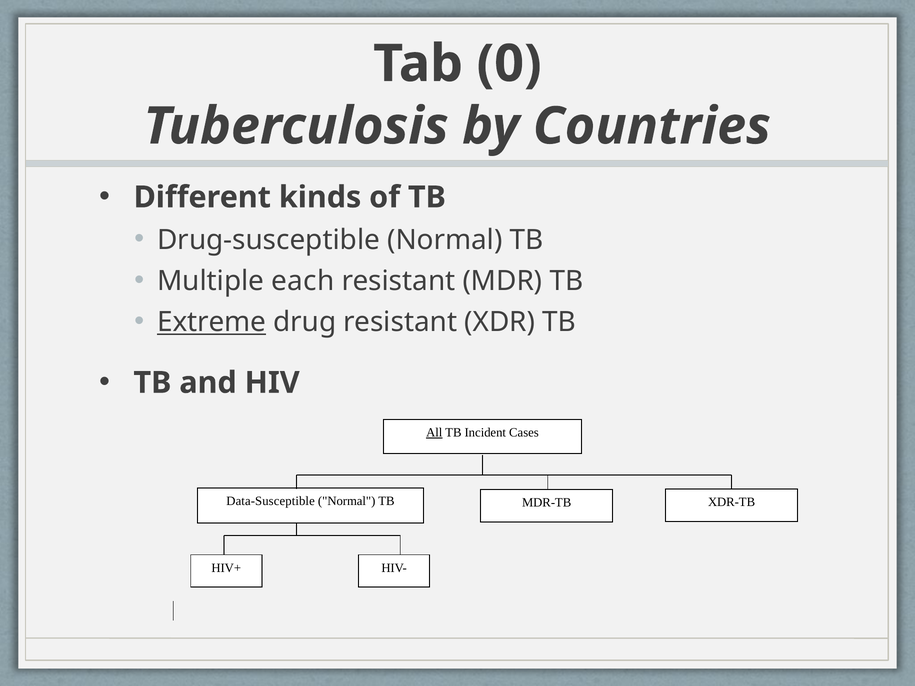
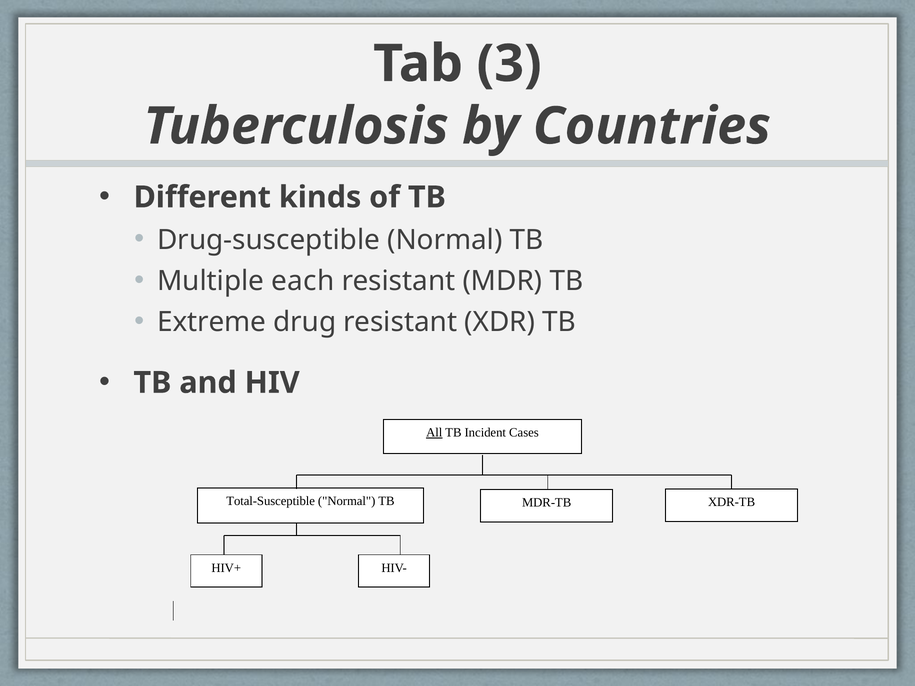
0: 0 -> 3 (509, 64)
Extreme underline: present -> none (212, 322)
Data-Susceptible: Data-Susceptible -> Total-Susceptible (271, 501)
